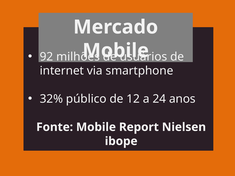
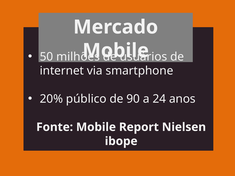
92: 92 -> 50 (46, 57)
32%: 32% -> 20% (51, 99)
12: 12 -> 90 (133, 99)
